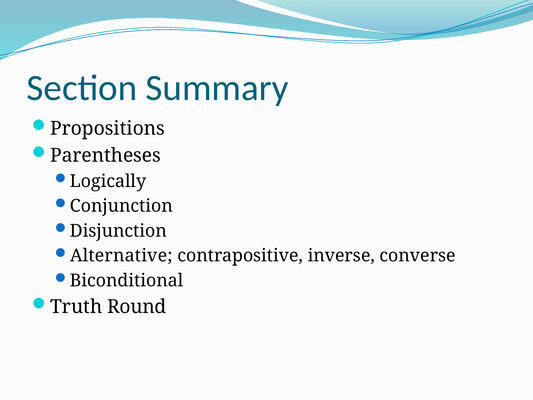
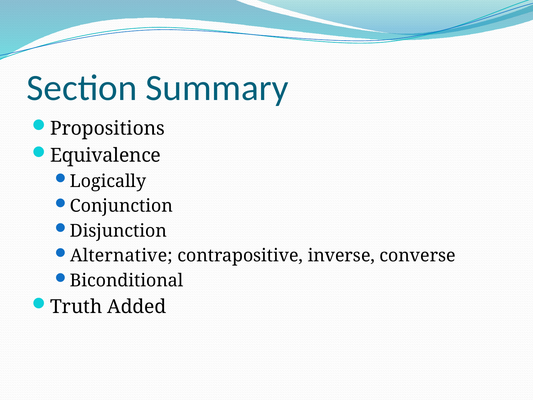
Parentheses: Parentheses -> Equivalence (106, 155)
Round: Round -> Added (137, 307)
